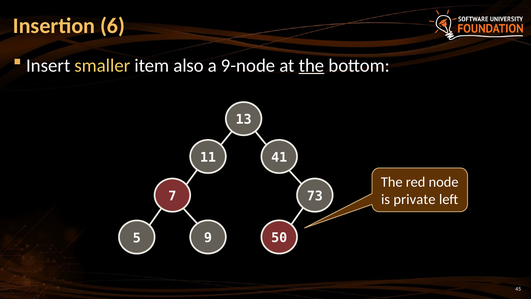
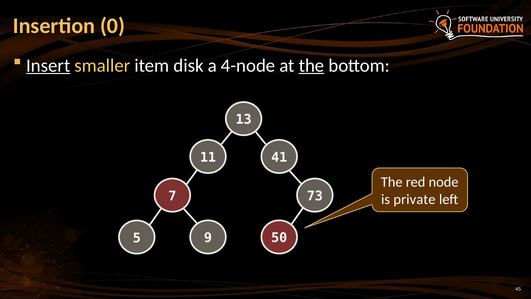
6: 6 -> 0 (113, 26)
Insert underline: none -> present (48, 65)
also: also -> disk (189, 65)
9-node: 9-node -> 4-node (248, 65)
